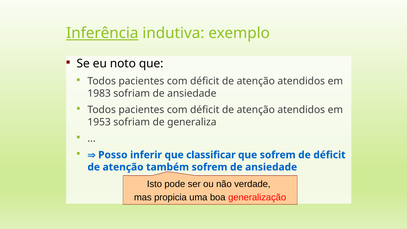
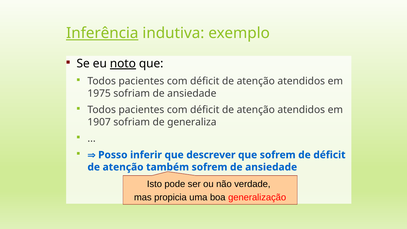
noto underline: none -> present (123, 64)
1983: 1983 -> 1975 (99, 93)
1953: 1953 -> 1907 (99, 122)
classificar: classificar -> descrever (211, 155)
